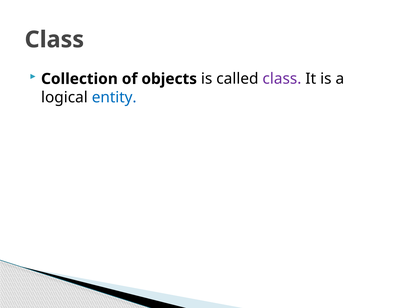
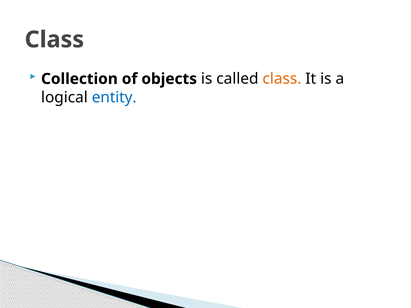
class colour: purple -> orange (282, 79)
